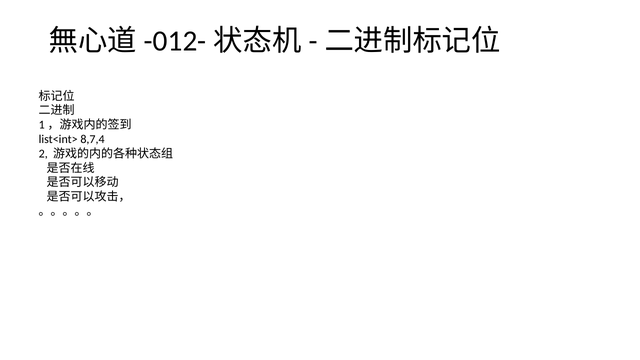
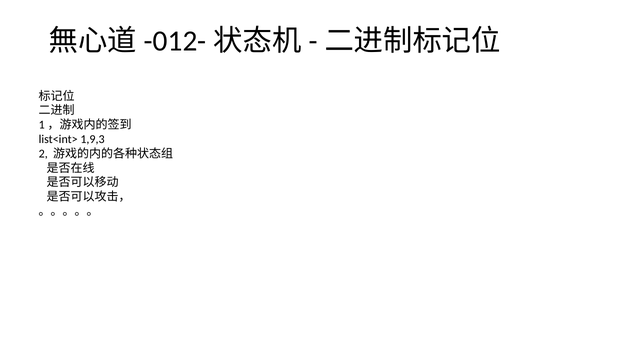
8,7,4: 8,7,4 -> 1,9,3 (93, 139)
